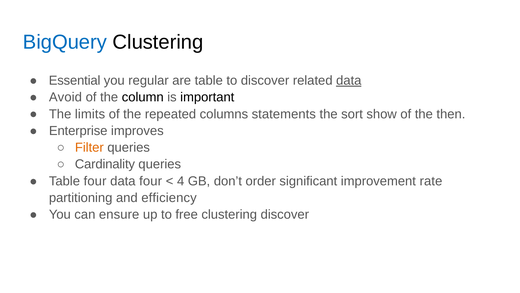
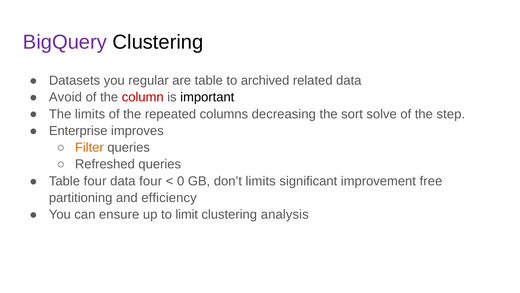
BigQuery colour: blue -> purple (65, 42)
Essential: Essential -> Datasets (75, 80)
to discover: discover -> archived (265, 80)
data underline: present -> none (349, 80)
column colour: black -> red (143, 97)
statements: statements -> decreasing (284, 114)
show: show -> solve (382, 114)
then: then -> step (451, 114)
Cardinality: Cardinality -> Refreshed (105, 164)
4: 4 -> 0 (181, 181)
don’t order: order -> limits (261, 181)
rate: rate -> free (431, 181)
free: free -> limit (187, 214)
clustering discover: discover -> analysis (285, 214)
